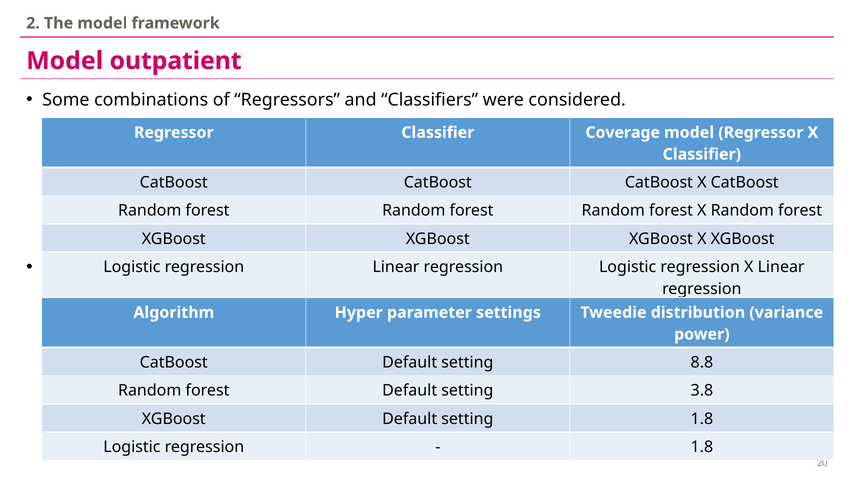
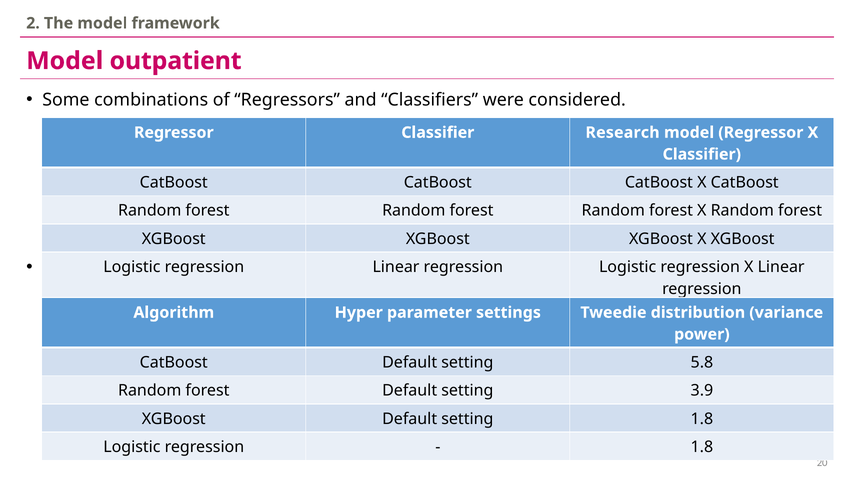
Coverage: Coverage -> Research (623, 133)
8.8: 8.8 -> 5.8 (702, 363)
3.8: 3.8 -> 3.9 (702, 391)
